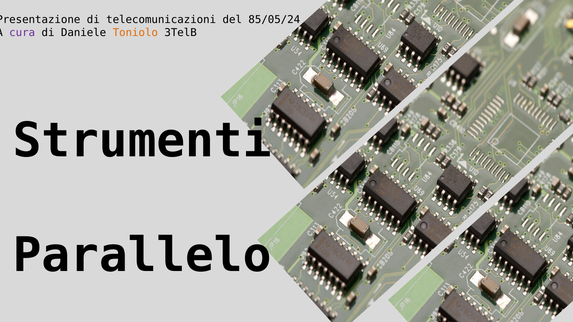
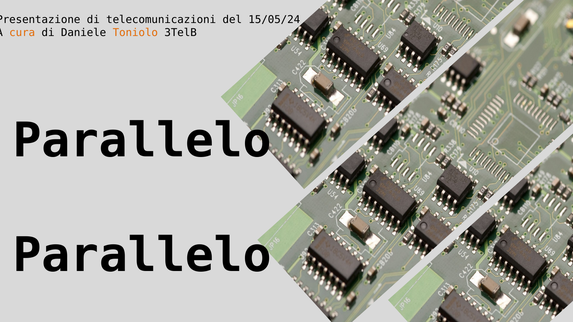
85/05/24: 85/05/24 -> 15/05/24 (274, 20)
cura colour: purple -> orange (22, 33)
Strumenti: Strumenti -> Parallelo (142, 141)
